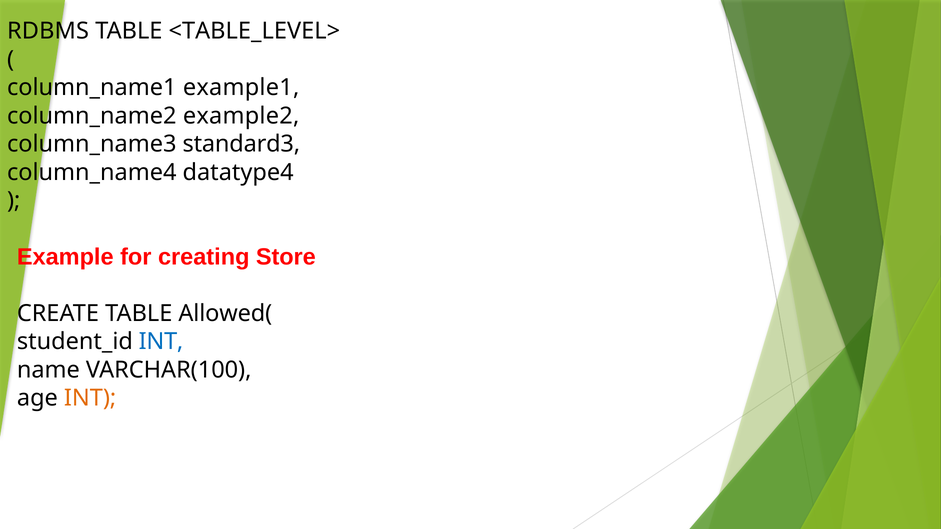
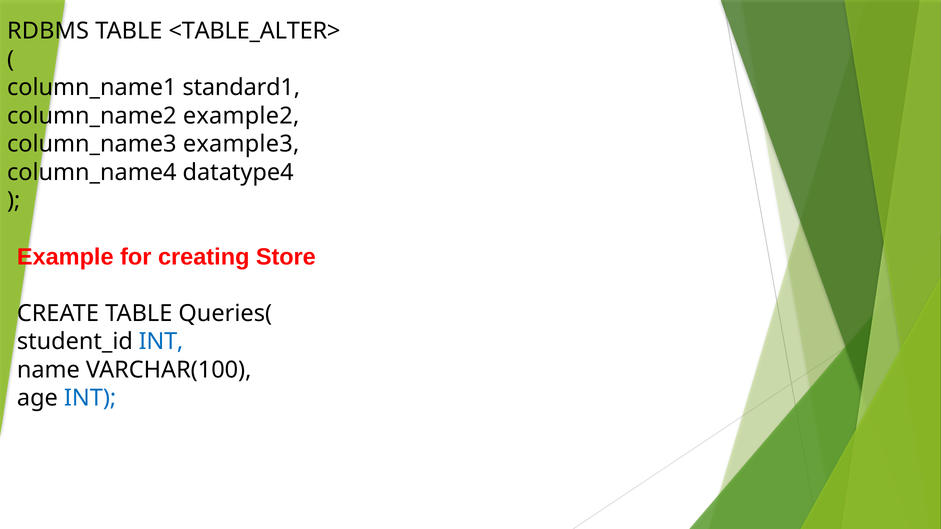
<TABLE_LEVEL>: <TABLE_LEVEL> -> <TABLE_ALTER> (254, 31)
example1: example1 -> standard1 (241, 88)
standard3: standard3 -> example3 (241, 144)
Allowed(: Allowed( -> Queries( (225, 314)
INT colour: orange -> blue (90, 398)
